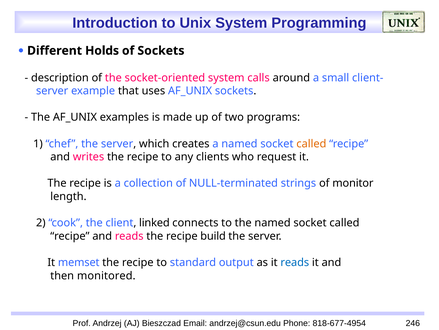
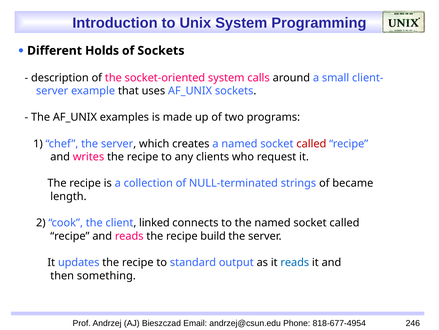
called colour: orange -> red (311, 143)
monitor: monitor -> became (353, 183)
memset: memset -> updates (79, 262)
monitored: monitored -> something (106, 275)
